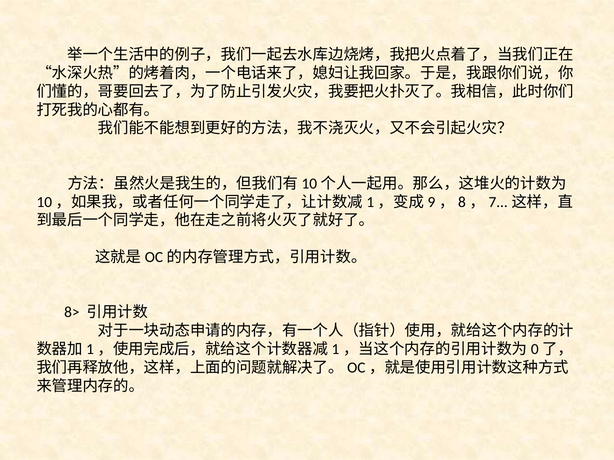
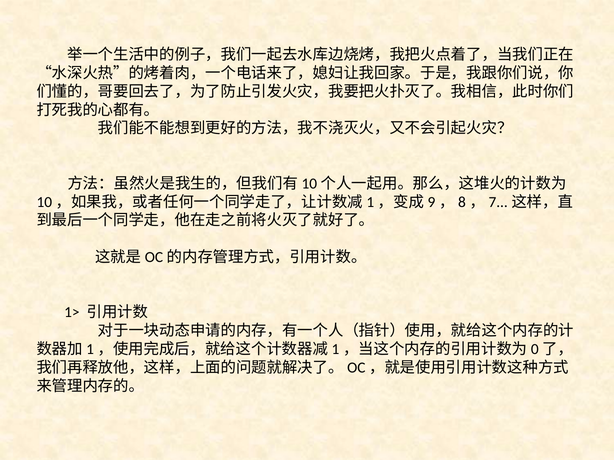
8>: 8> -> 1> (72, 313)
